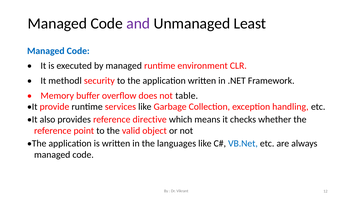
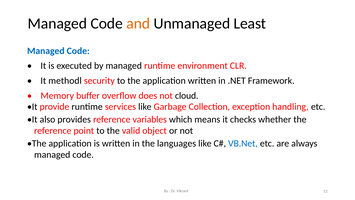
and colour: purple -> orange (138, 23)
table: table -> cloud (187, 96)
directive: directive -> variables (150, 120)
